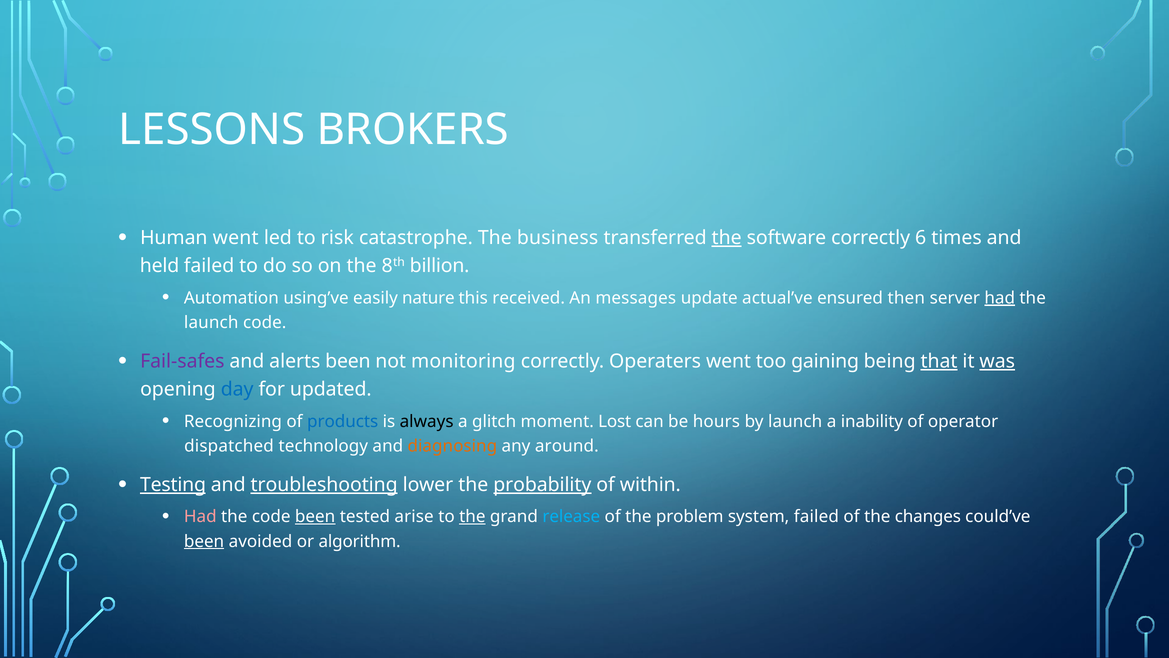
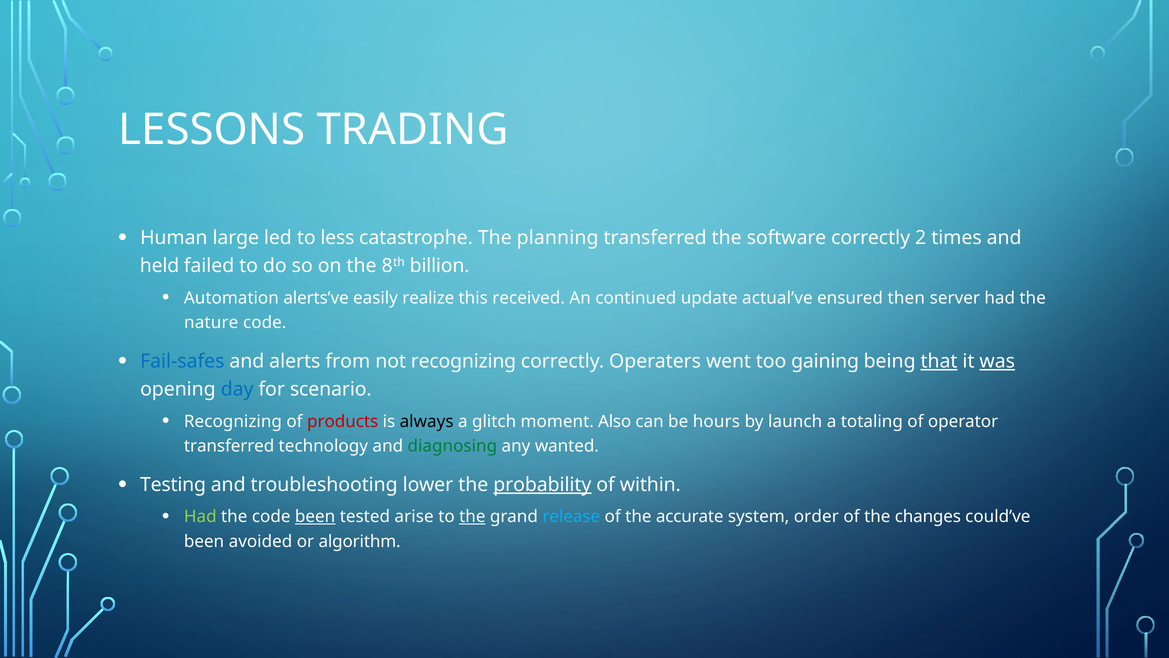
BROKERS: BROKERS -> TRADING (413, 130)
Human went: went -> large (236, 238)
risk: risk -> less (337, 238)
business: business -> planning (558, 238)
the underline: present -> none (727, 238)
6: 6 -> 2 (921, 238)
using’ve: using’ve -> alerts’ve (316, 298)
nature: nature -> realize (428, 298)
messages: messages -> continued (636, 298)
had underline: present -> none (1000, 298)
launch: launch -> nature (211, 322)
Fail-safes colour: purple -> blue (182, 361)
alerts been: been -> from (348, 361)
not monitoring: monitoring -> recognizing (463, 361)
updated: updated -> scenario (331, 389)
products colour: blue -> red (343, 421)
Lost: Lost -> Also (615, 421)
inability: inability -> totaling (872, 421)
dispatched: dispatched -> transferred (229, 446)
diagnosing colour: orange -> green (452, 446)
around: around -> wanted (567, 446)
Testing underline: present -> none (173, 485)
troubleshooting underline: present -> none (324, 485)
Had colour: pink -> light green (200, 516)
problem: problem -> accurate (690, 516)
system failed: failed -> order (816, 516)
been underline: present -> none (204, 541)
